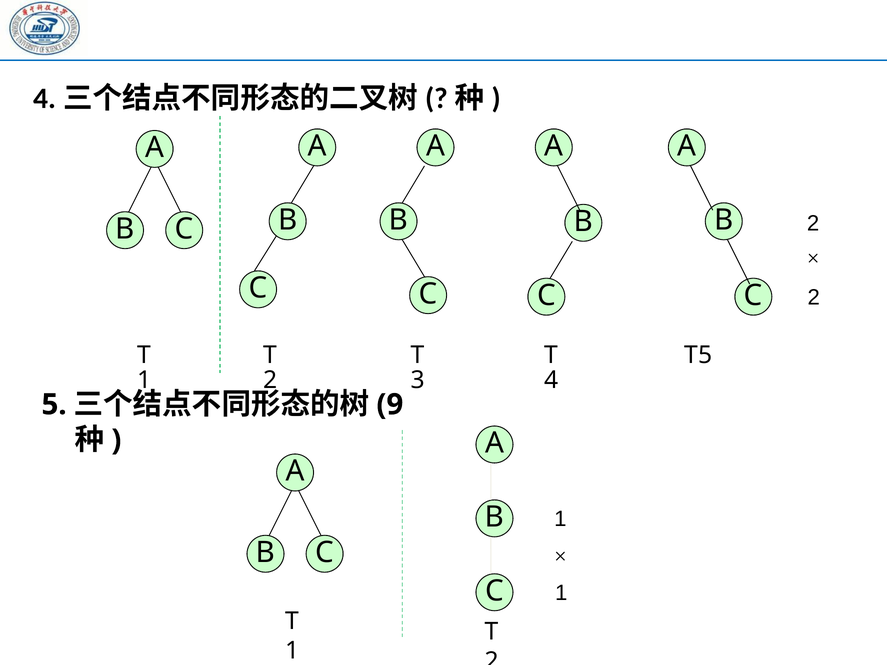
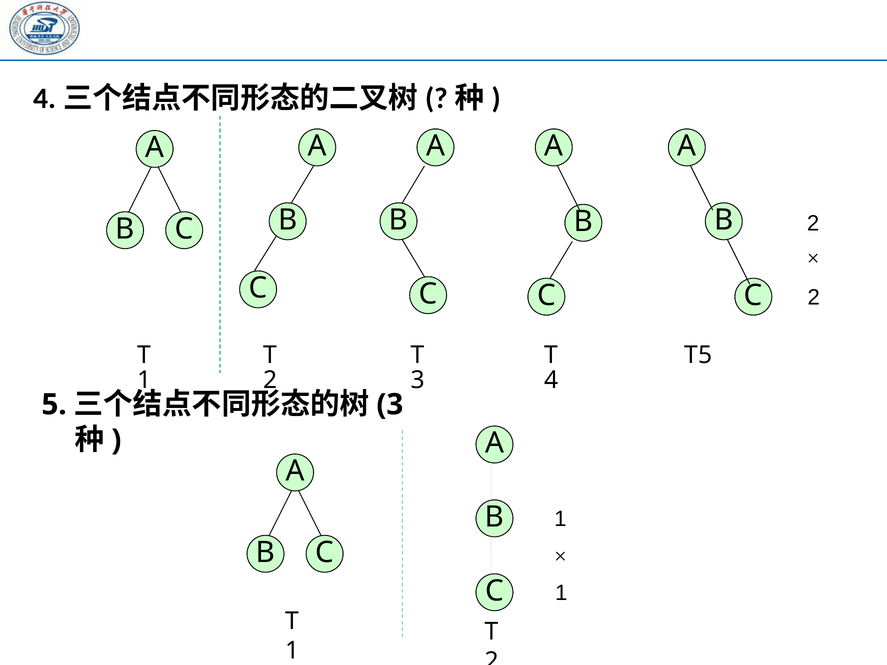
9: 9 -> 3 (390, 405)
